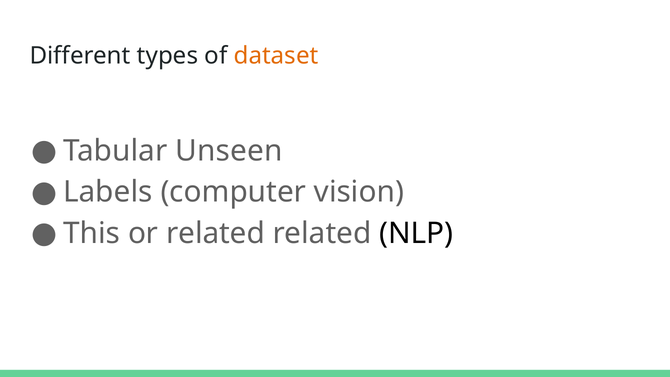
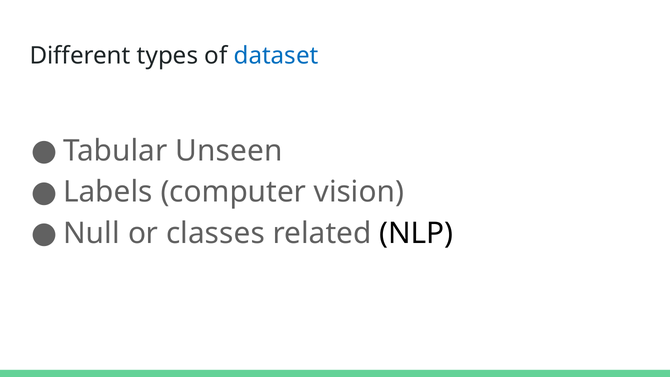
dataset colour: orange -> blue (276, 56)
This: This -> Null (92, 233)
or related: related -> classes (215, 233)
